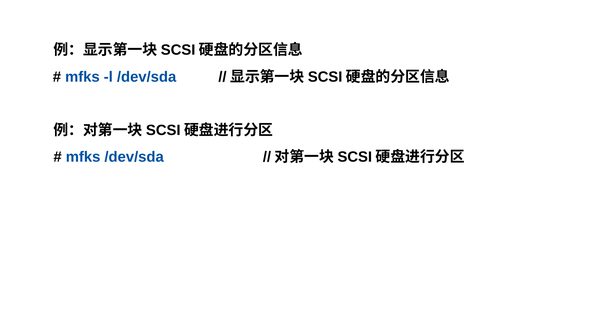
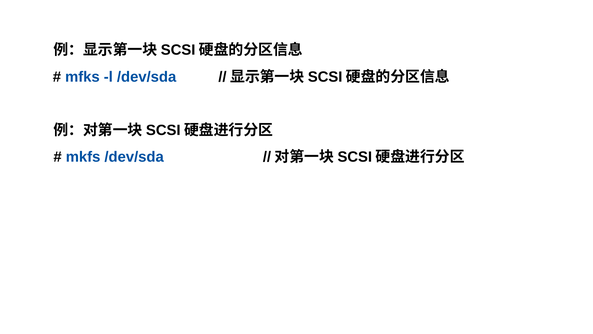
mfks: mfks -> mkfs (83, 157)
